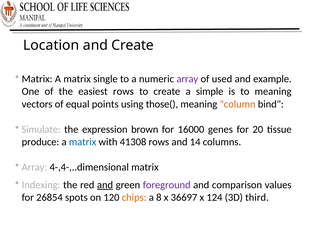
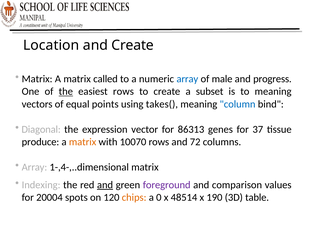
single: single -> called (105, 79)
array colour: purple -> blue (187, 79)
used: used -> male (222, 79)
example: example -> progress (272, 79)
the underline: none -> present (66, 91)
simple: simple -> subset (210, 91)
those(: those( -> takes( (162, 104)
column colour: orange -> blue (238, 104)
Simulate: Simulate -> Diagonal (41, 129)
brown: brown -> vector (145, 129)
16000: 16000 -> 86313 (191, 129)
20: 20 -> 37 (258, 129)
matrix colour: blue -> orange (83, 142)
41308: 41308 -> 10070 (133, 142)
14: 14 -> 72 (195, 142)
4-,4-,..dimensional: 4-,4-,..dimensional -> 1-,4-,..dimensional (89, 167)
26854: 26854 -> 20004 (49, 197)
8: 8 -> 0 (159, 197)
36697: 36697 -> 48514 (184, 197)
124: 124 -> 190 (214, 197)
third: third -> table (257, 197)
